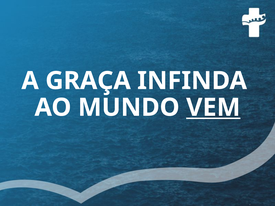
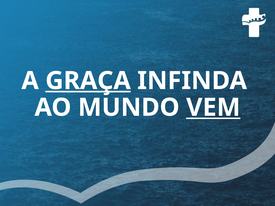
GRAÇA underline: none -> present (88, 81)
